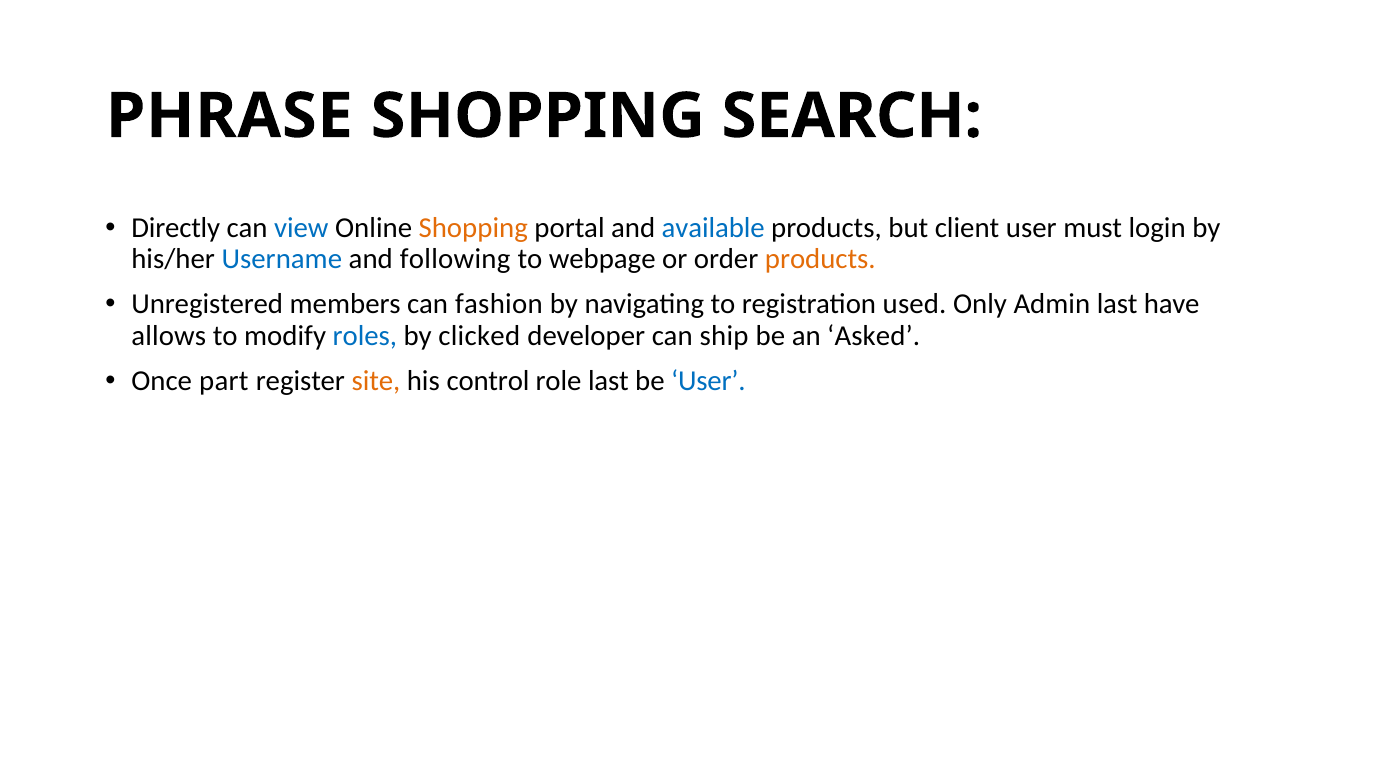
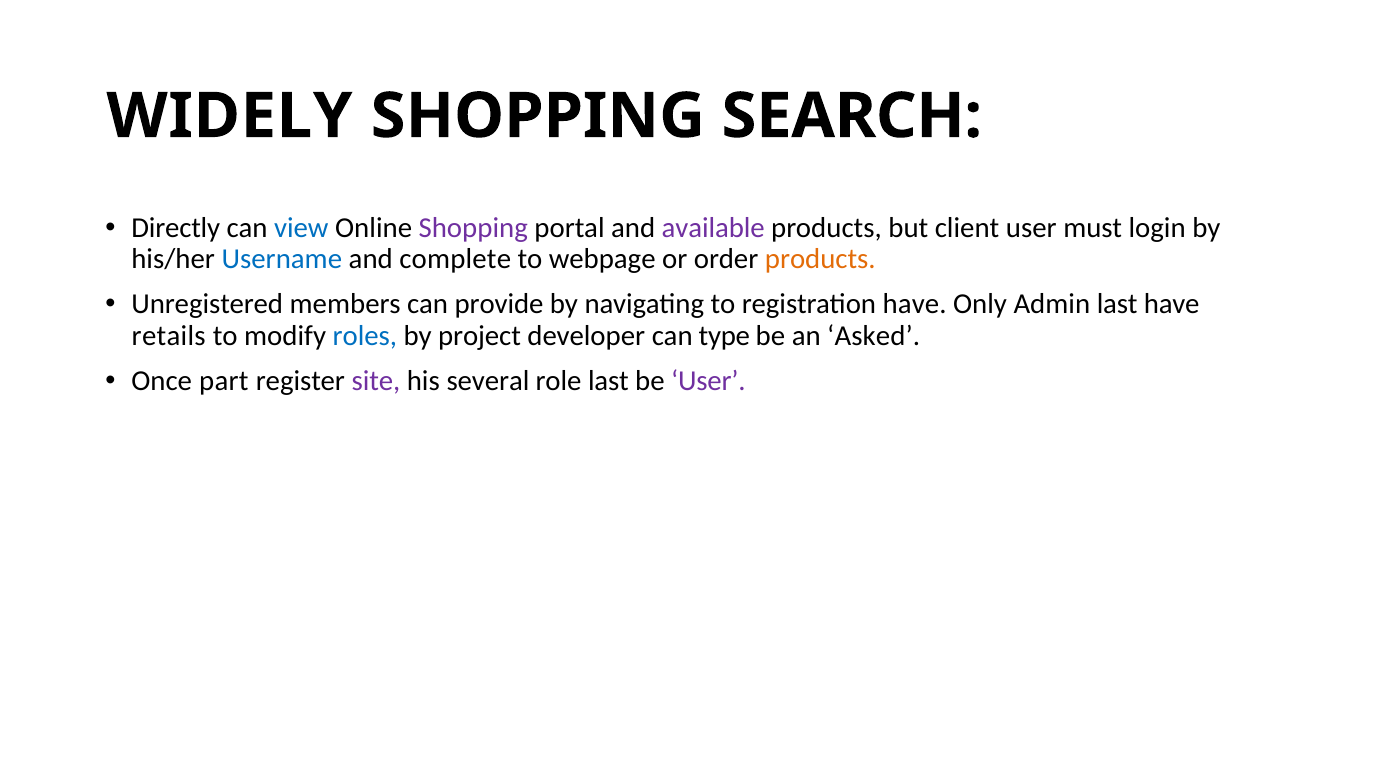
PHRASE: PHRASE -> WIDELY (229, 116)
Shopping colour: orange -> purple (473, 228)
available colour: blue -> purple (713, 228)
following: following -> complete (455, 259)
fashion: fashion -> provide (499, 304)
registration used: used -> have (915, 304)
allows: allows -> retails (169, 336)
clicked: clicked -> project (479, 336)
ship: ship -> type (724, 336)
site colour: orange -> purple (376, 381)
control: control -> several (488, 381)
User colour: blue -> purple (708, 381)
